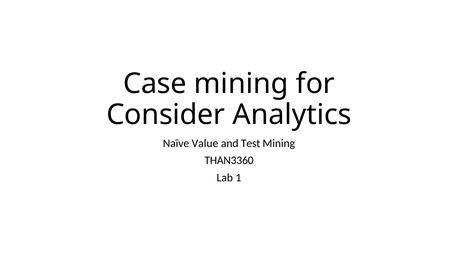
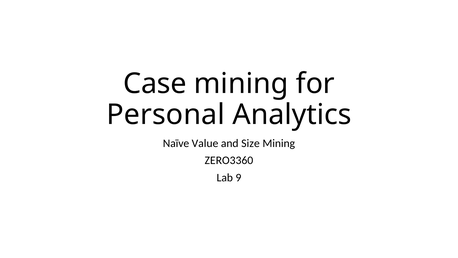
Consider: Consider -> Personal (166, 114)
Test: Test -> Size (250, 143)
THAN3360: THAN3360 -> ZERO3360 (229, 160)
1: 1 -> 9 (238, 177)
